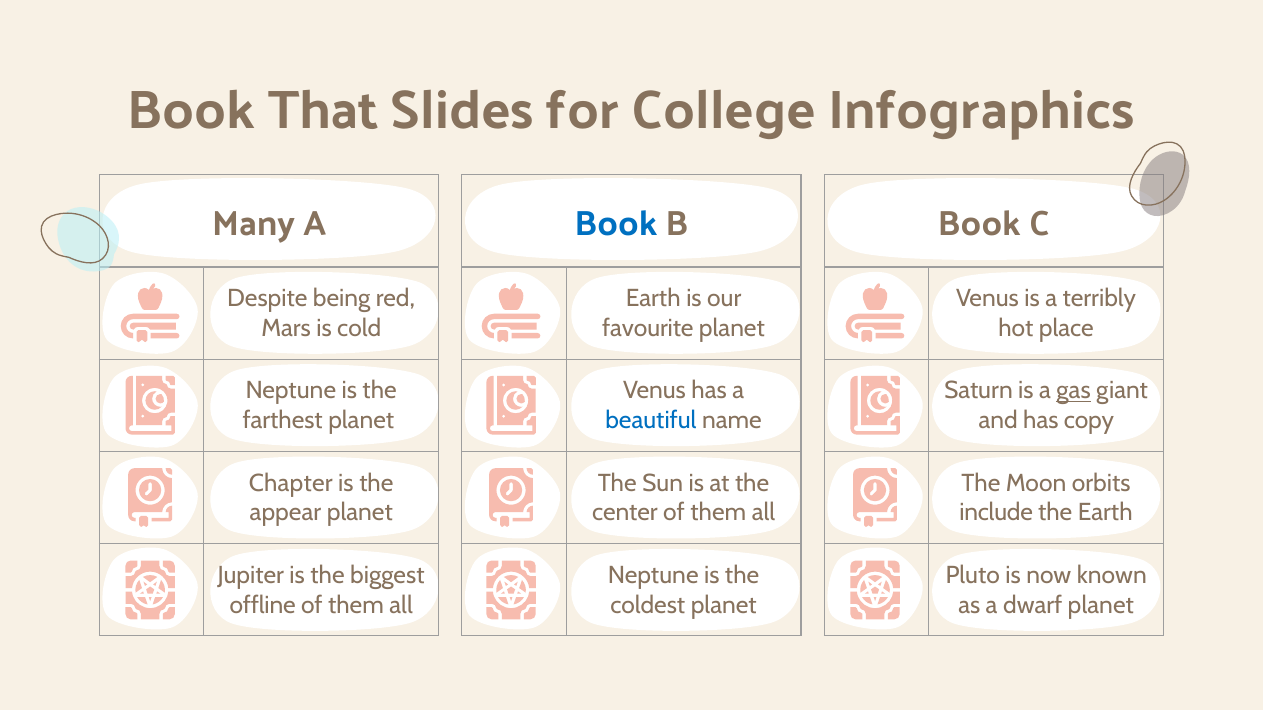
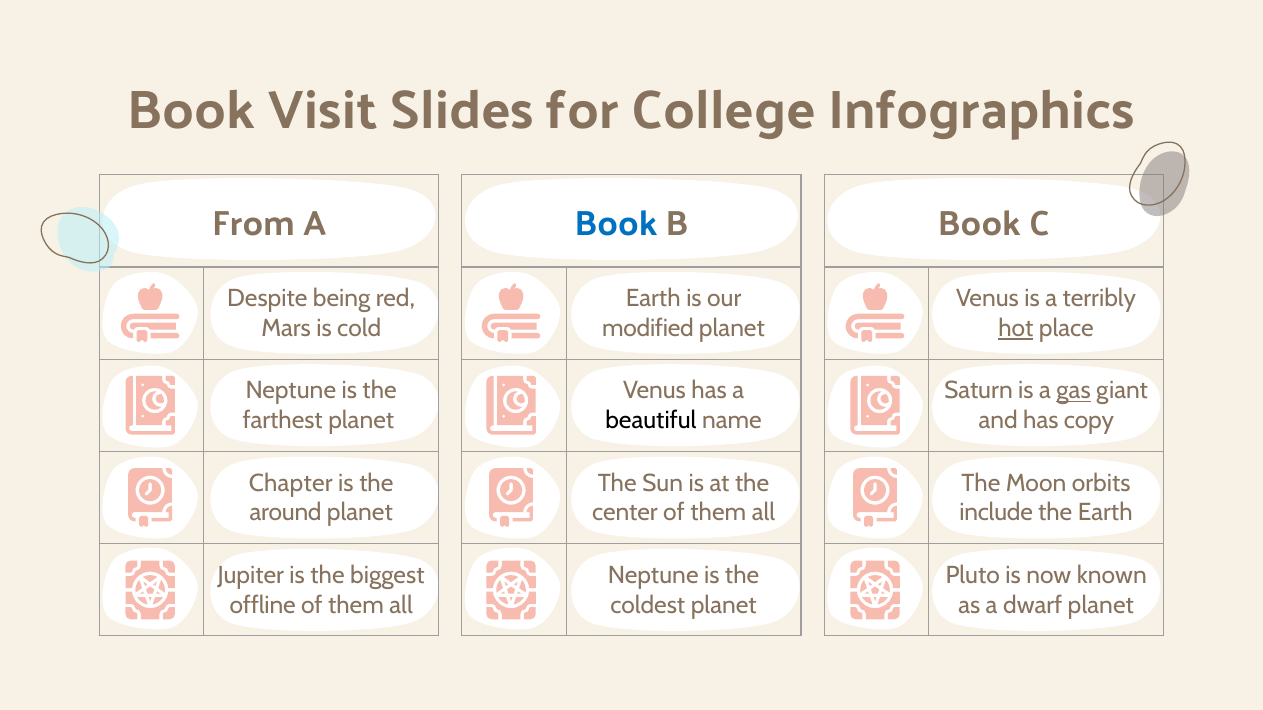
That: That -> Visit (323, 111)
Many: Many -> From (253, 224)
favourite: favourite -> modified (648, 329)
hot underline: none -> present (1016, 329)
beautiful colour: blue -> black (651, 421)
appear: appear -> around (286, 513)
